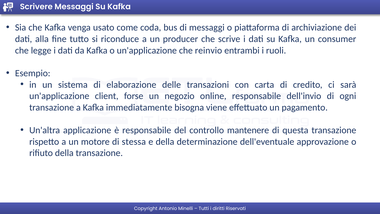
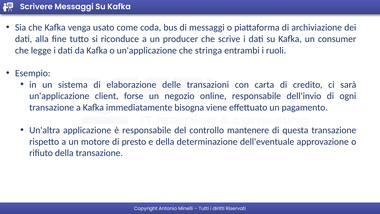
reinvio: reinvio -> stringa (209, 50)
stessa: stessa -> presto (134, 142)
